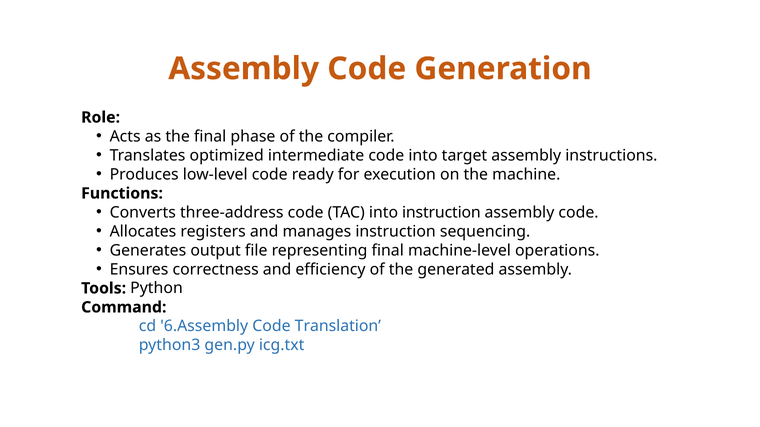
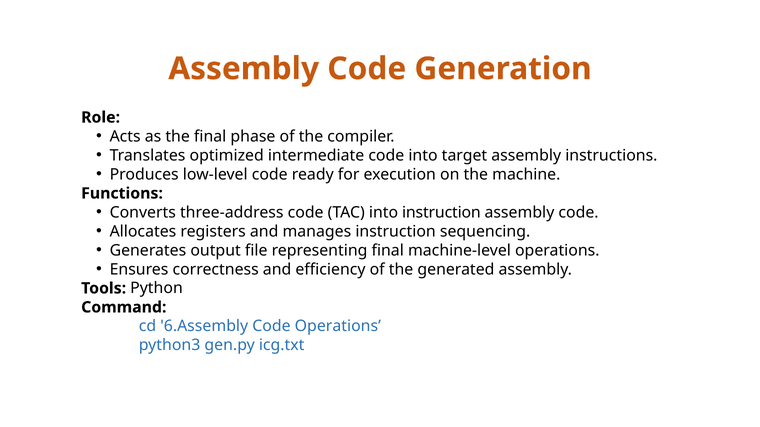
Code Translation: Translation -> Operations (338, 327)
